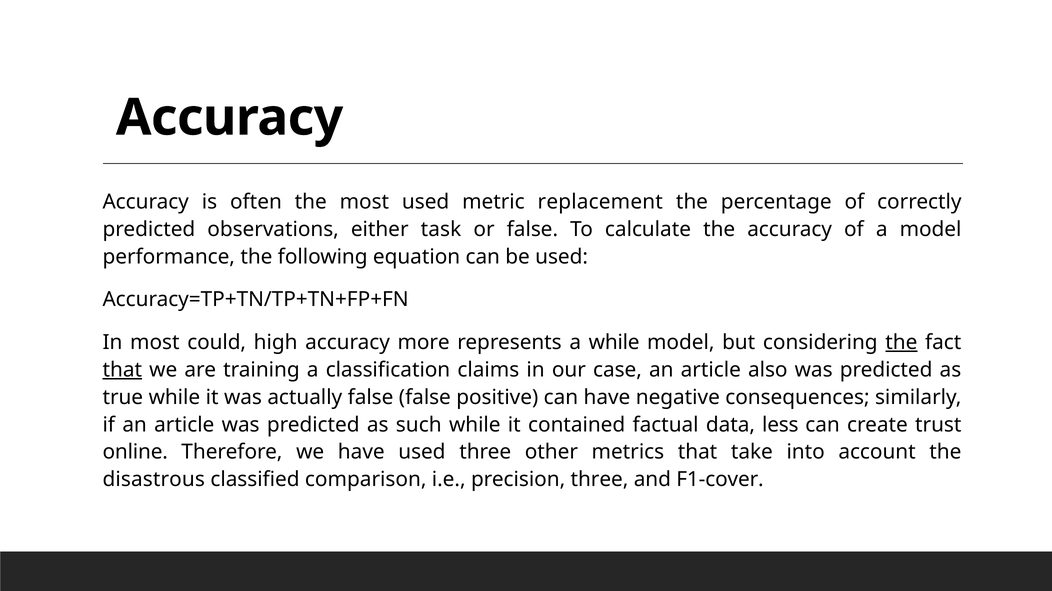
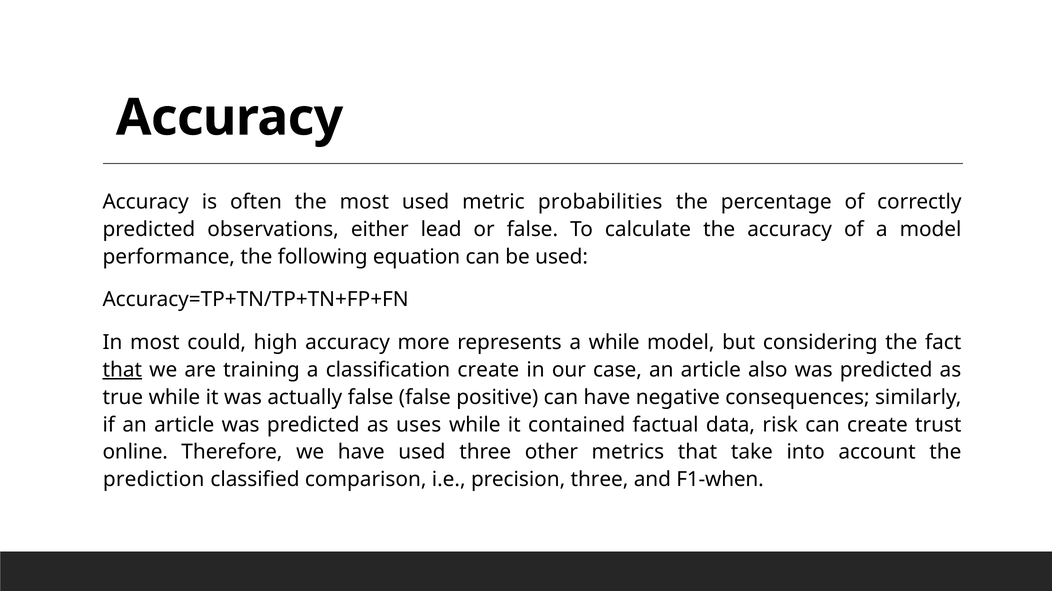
replacement: replacement -> probabilities (600, 202)
task: task -> lead (441, 230)
the underline: present -> none (901, 343)
classification claims: claims -> create (488, 370)
such: such -> uses (419, 425)
less: less -> risk (780, 425)
disastrous: disastrous -> prediction (154, 480)
F1-cover: F1-cover -> F1-when (720, 480)
